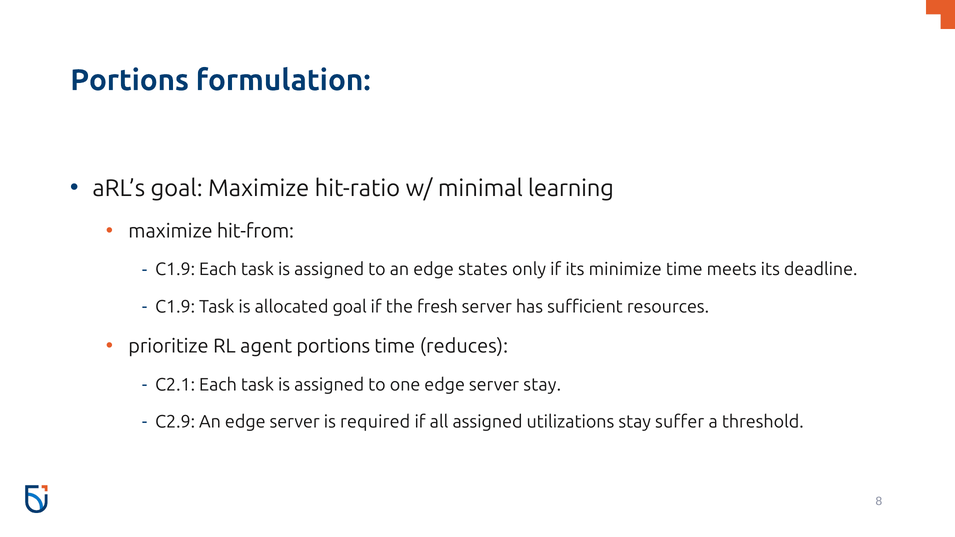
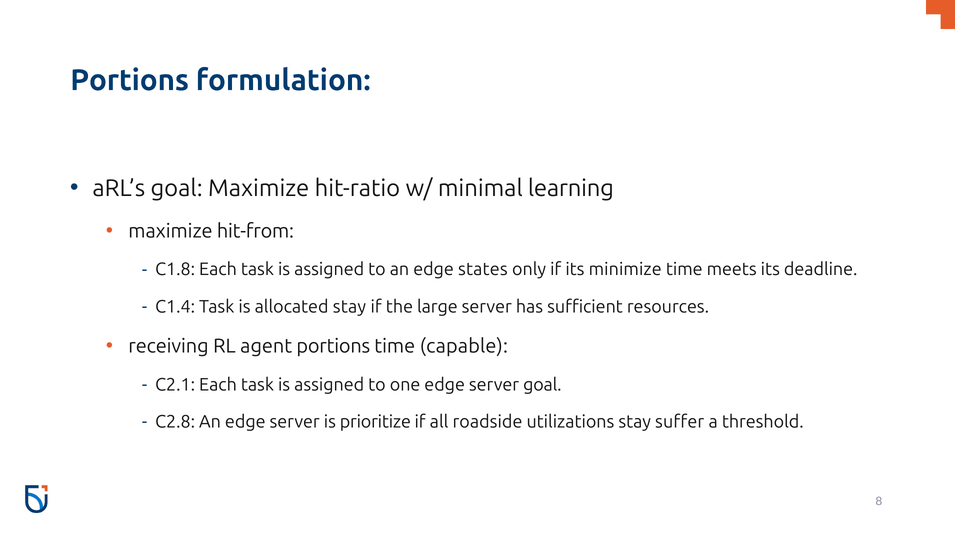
C1.9: C1.9 -> C1.8 (175, 270)
C1.9: C1.9 -> C1.4 (175, 307)
allocated goal: goal -> stay (349, 307)
fresh: fresh -> large (437, 307)
prioritize: prioritize -> receiving (168, 346)
reduces: reduces -> capable (464, 346)
server stay: stay -> goal (542, 385)
C2.9: C2.9 -> C2.8 (175, 422)
required: required -> prioritize (375, 422)
all assigned: assigned -> roadside (487, 422)
